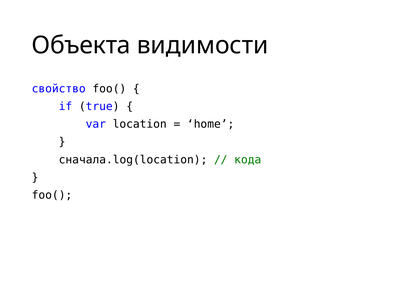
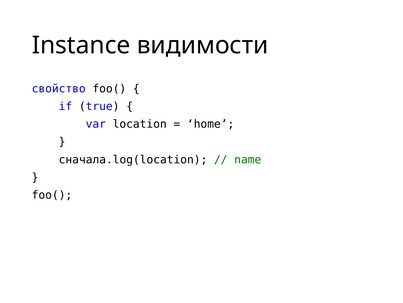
Объекта: Объекта -> Instance (81, 45)
кода: кода -> name (248, 159)
